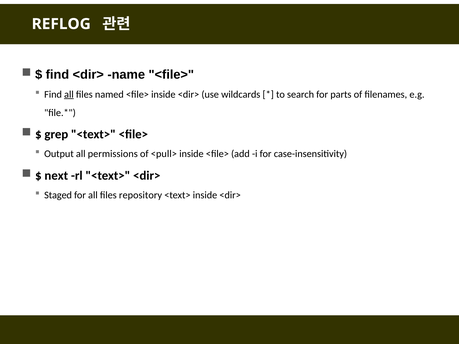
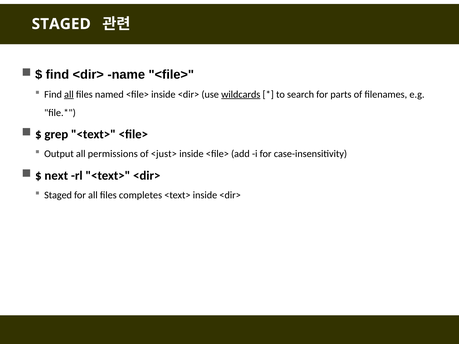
REFLOG: REFLOG -> STAGED (61, 24)
wildcards underline: none -> present (241, 94)
<pull>: <pull> -> <just> (164, 154)
repository: repository -> completes (141, 195)
